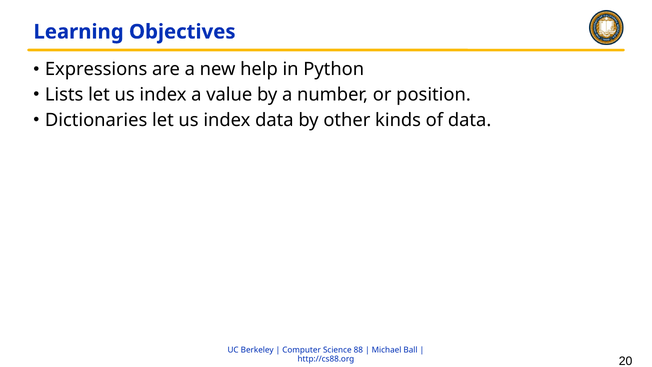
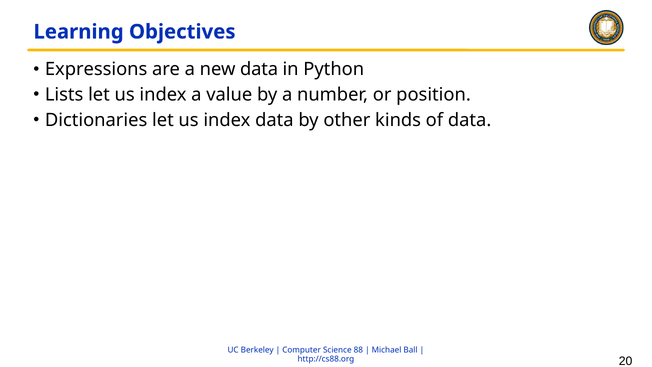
new help: help -> data (259, 69)
